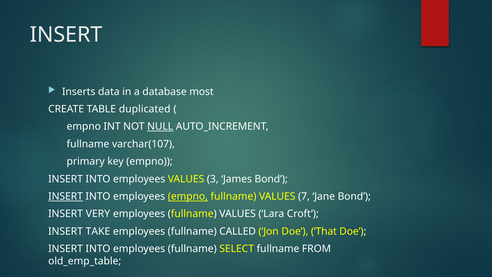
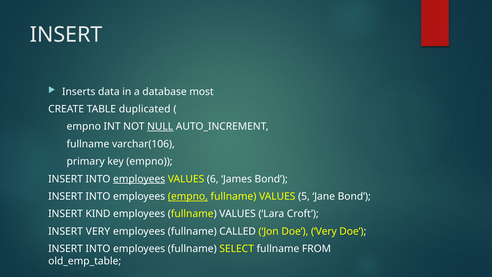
varchar(107: varchar(107 -> varchar(106 (143, 144)
employees underline: none -> present (139, 179)
3: 3 -> 6 (213, 179)
INSERT underline: present -> none (66, 196)
7: 7 -> 5 (304, 196)
VERY: VERY -> KIND (98, 214)
INSERT TAKE: TAKE -> VERY (98, 231)
Doe That: That -> Very (324, 231)
